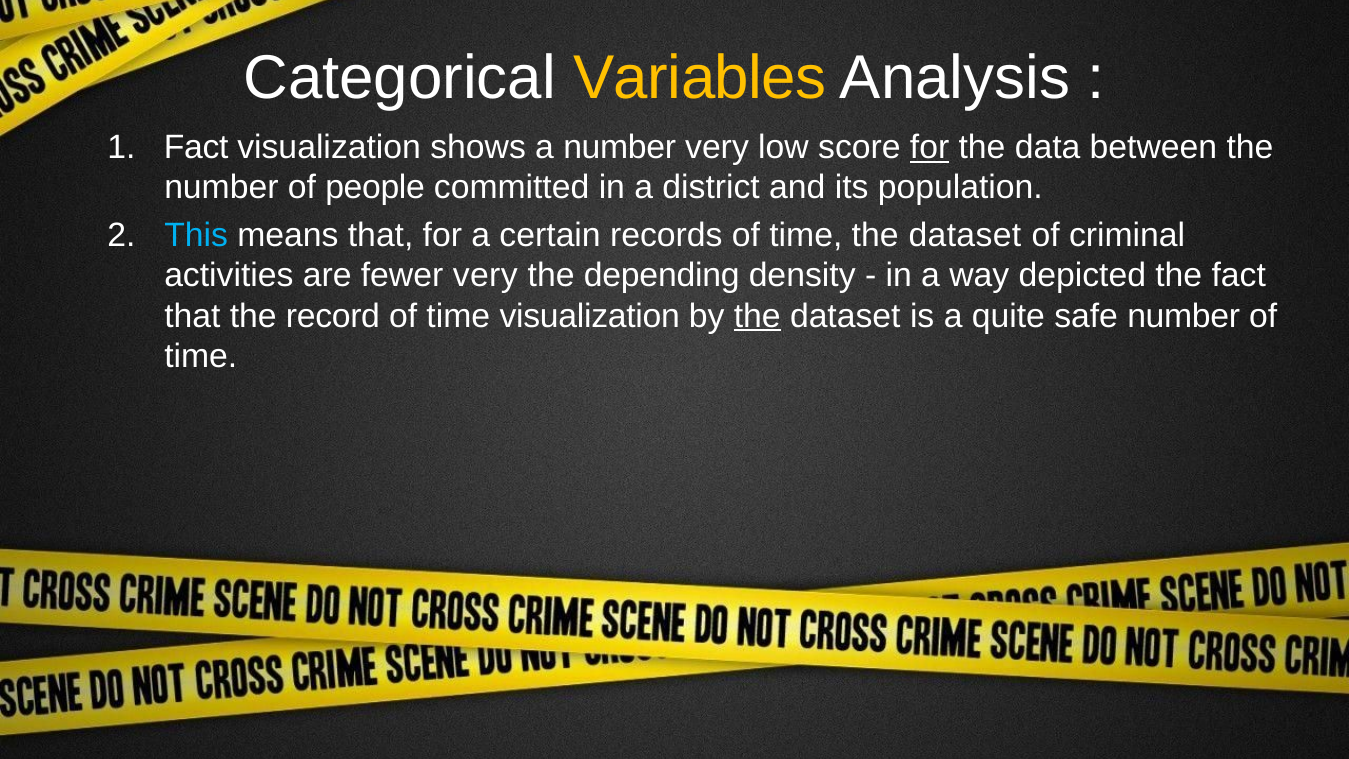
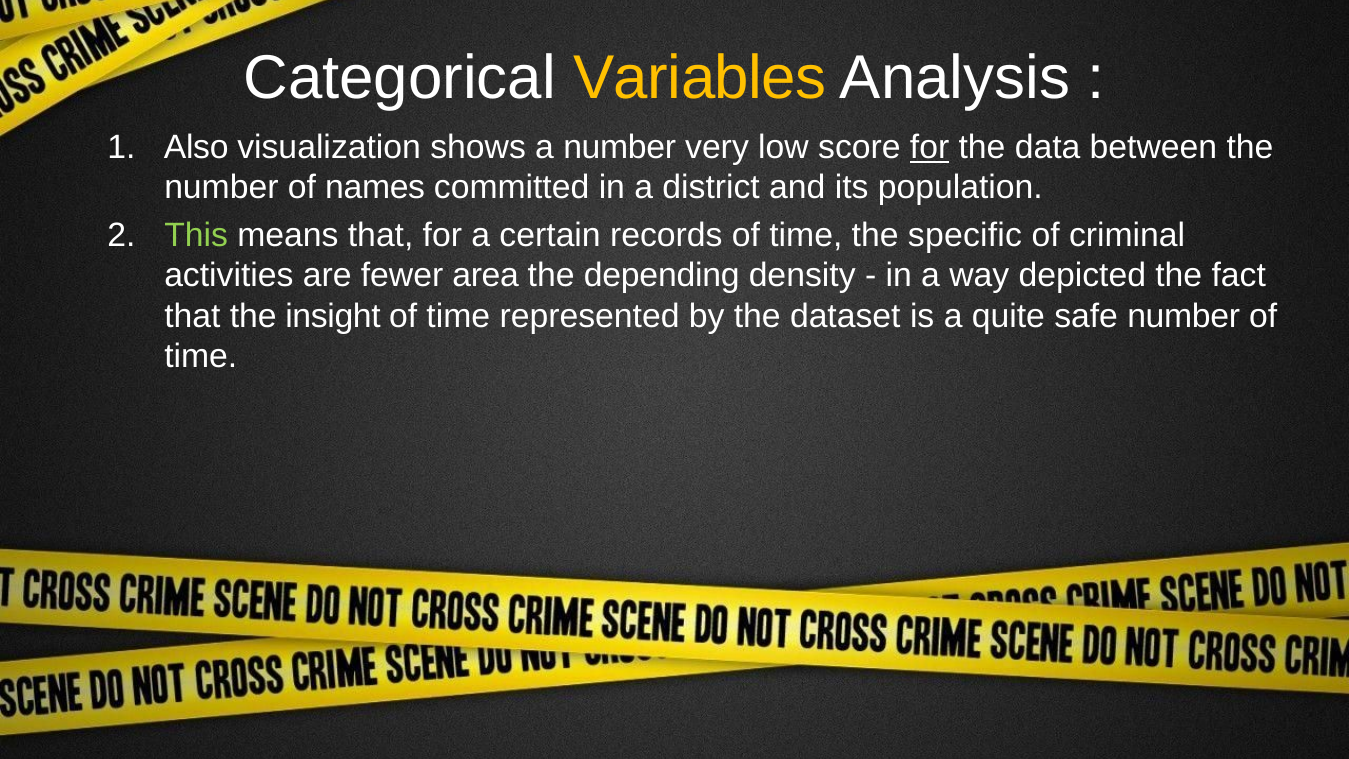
Fact: Fact -> Also (196, 147)
people: people -> names (375, 188)
This colour: light blue -> light green (196, 235)
time the dataset: dataset -> specific (965, 235)
fewer very: very -> area (486, 275)
record: record -> insight (333, 316)
time visualization: visualization -> represented (590, 316)
the underline: present -> none (757, 316)
